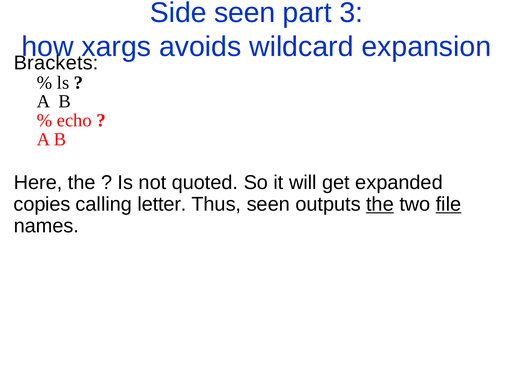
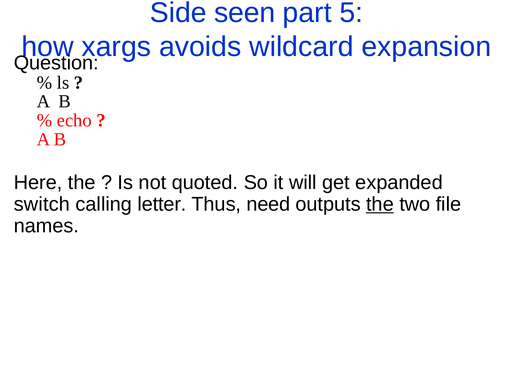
3: 3 -> 5 (351, 13)
Brackets: Brackets -> Question (56, 63)
copies: copies -> switch (42, 204)
Thus seen: seen -> need (268, 204)
file underline: present -> none (449, 204)
